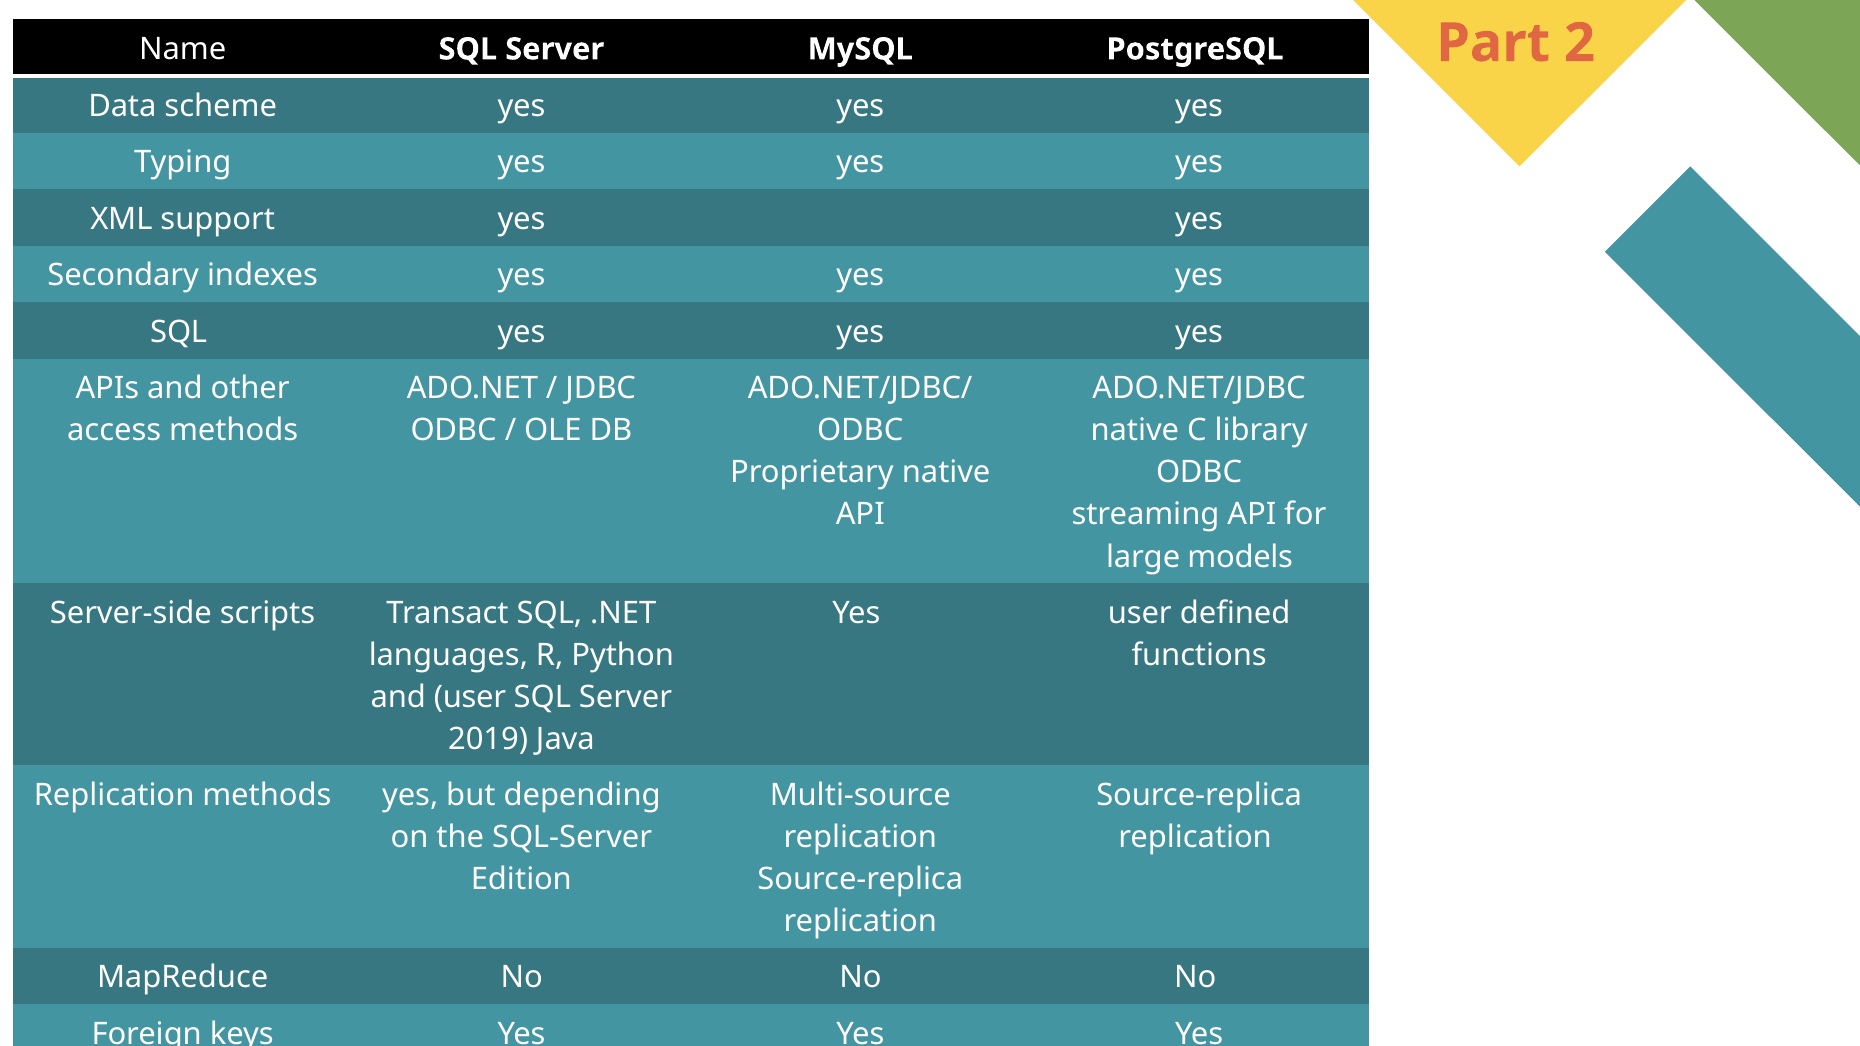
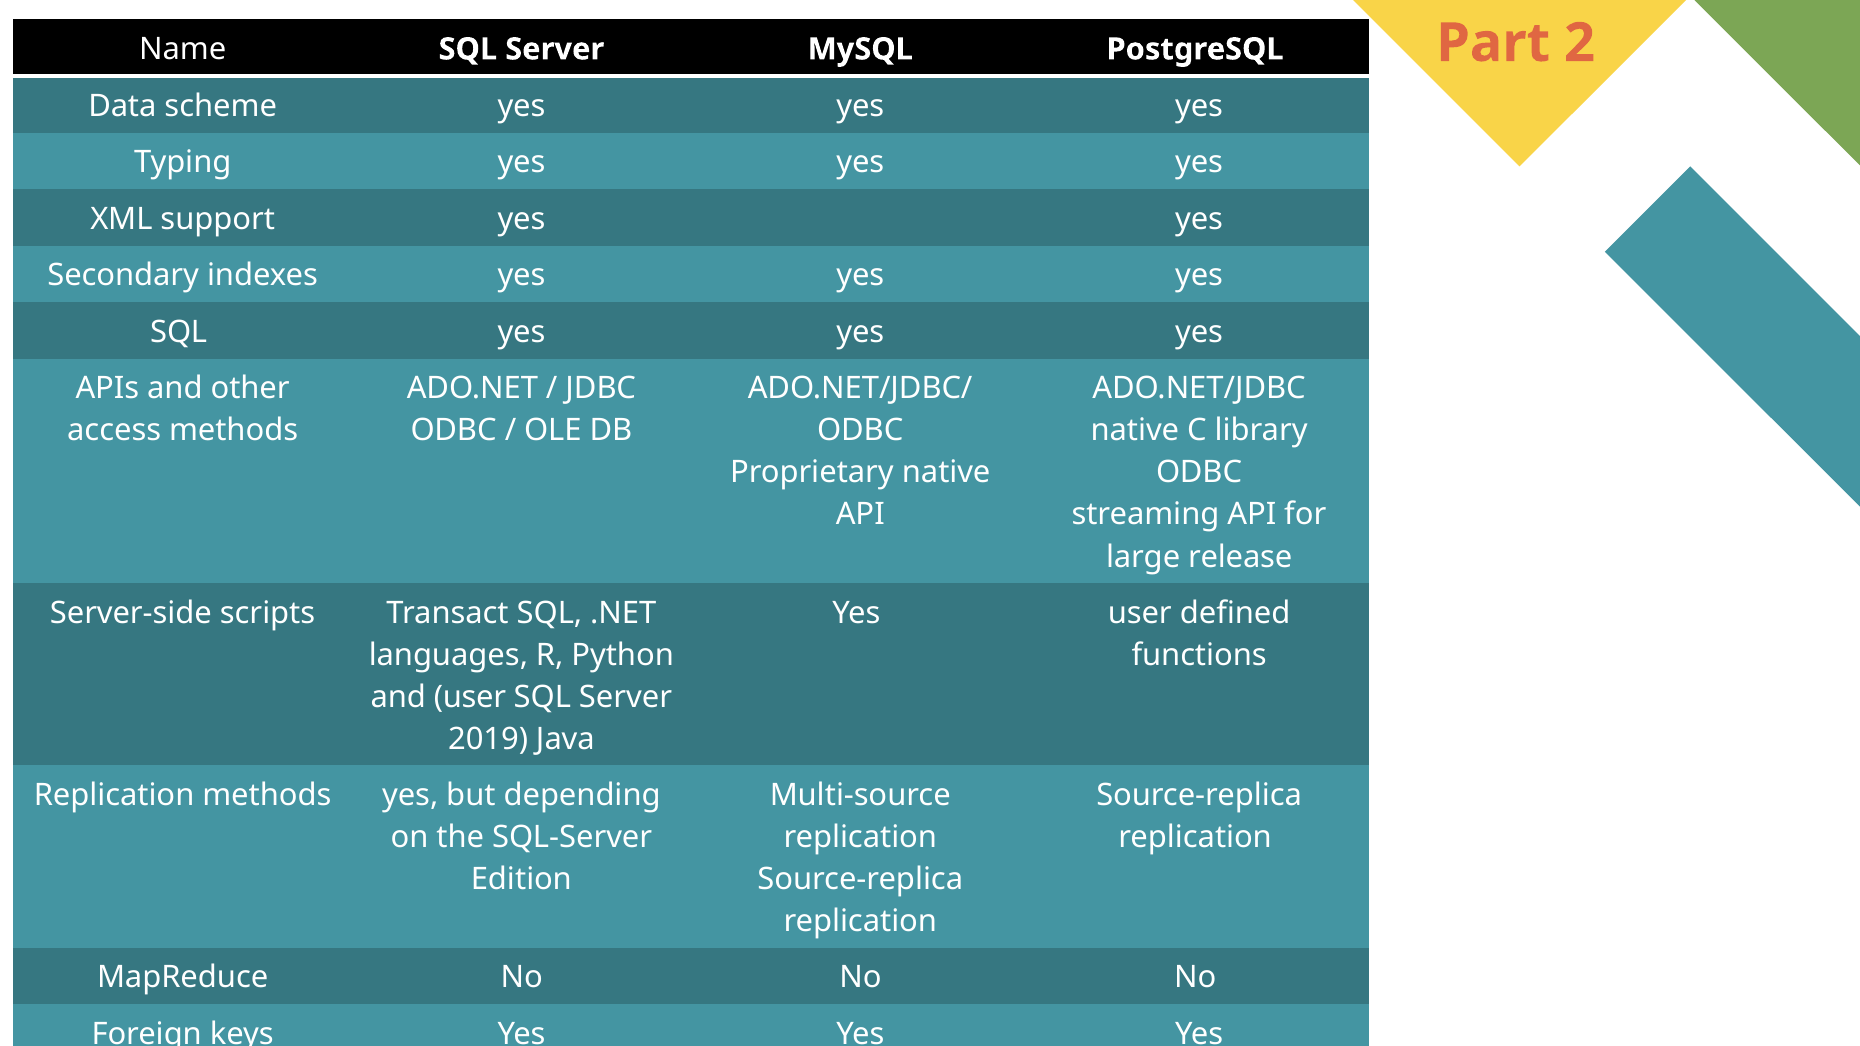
models: models -> release (1240, 557)
